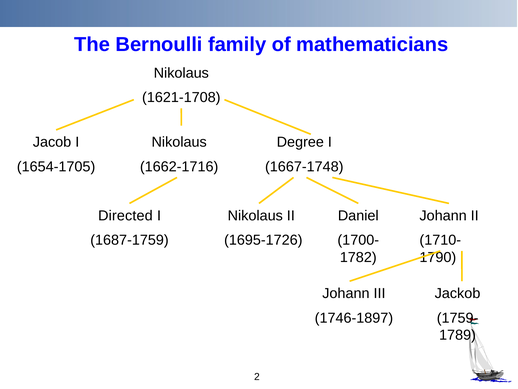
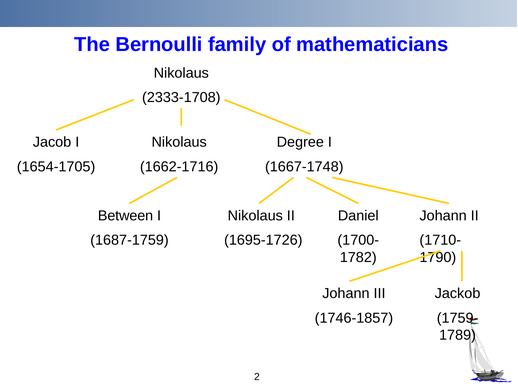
1621-1708: 1621-1708 -> 2333-1708 (181, 97)
Directed: Directed -> Between (126, 215)
1746-1897: 1746-1897 -> 1746-1857 (354, 318)
